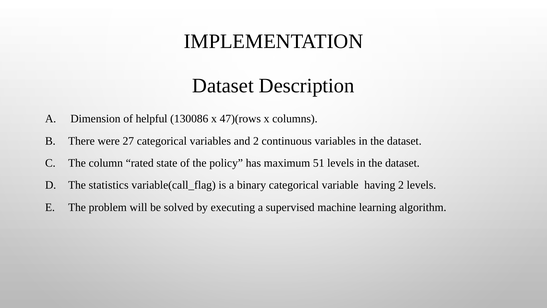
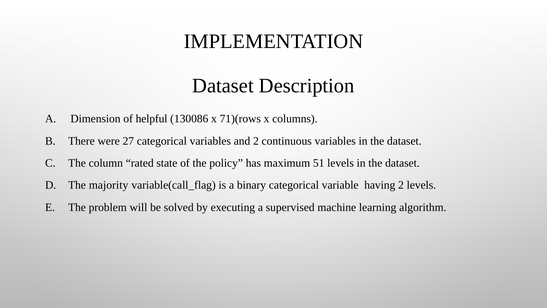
47)(rows: 47)(rows -> 71)(rows (240, 119)
statistics: statistics -> majority (109, 185)
